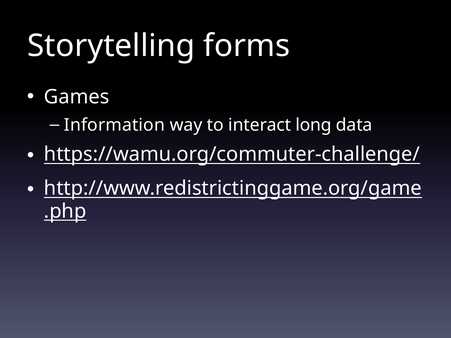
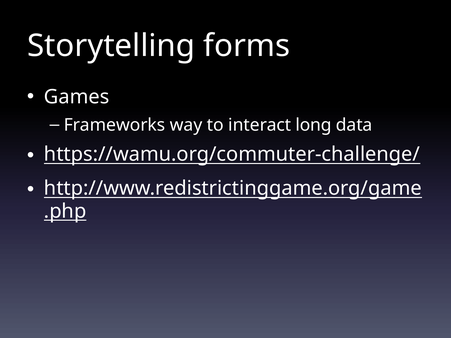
Information: Information -> Frameworks (115, 125)
